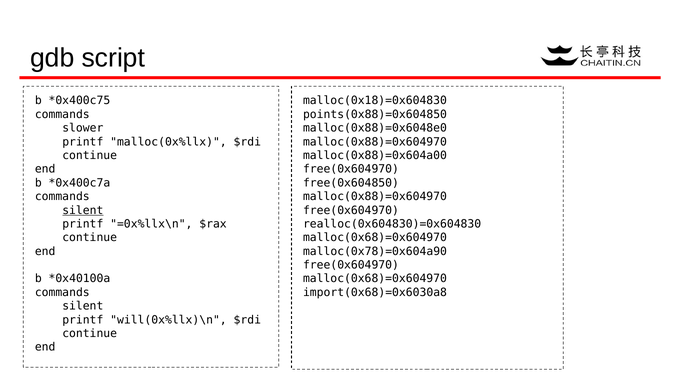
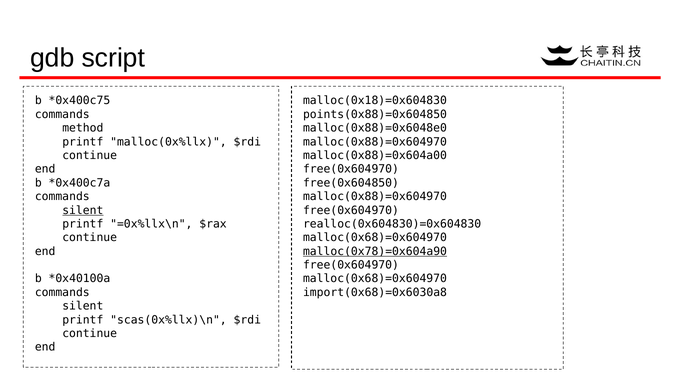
slower: slower -> method (83, 128)
malloc(0x78)=0x604a90 underline: none -> present (375, 251)
will(0x%llx)\n: will(0x%llx)\n -> scas(0x%llx)\n (168, 320)
